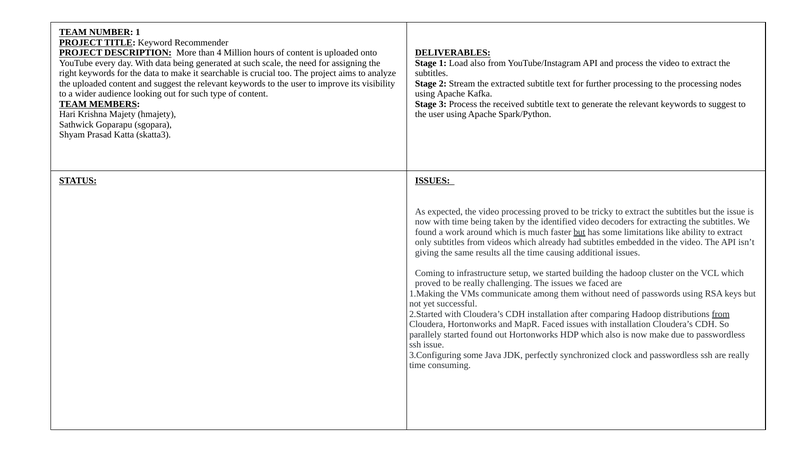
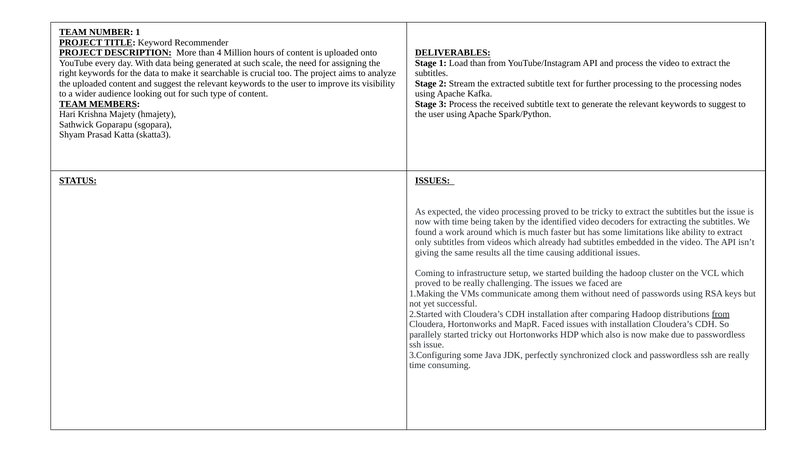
Load also: also -> than (478, 63)
but underline: present -> none (579, 232)
started found: found -> tricky (482, 335)
